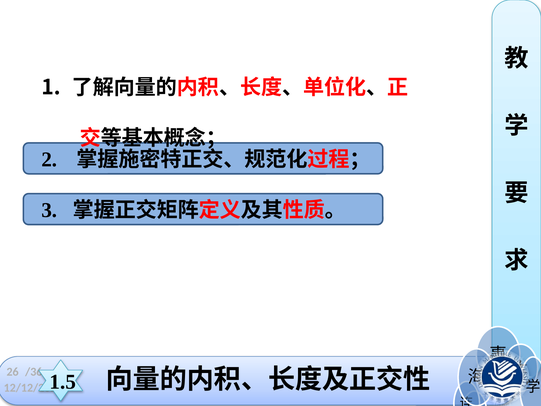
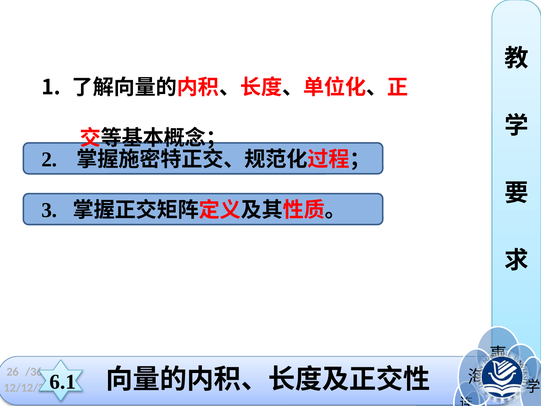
1.5: 1.5 -> 6.1 (63, 382)
